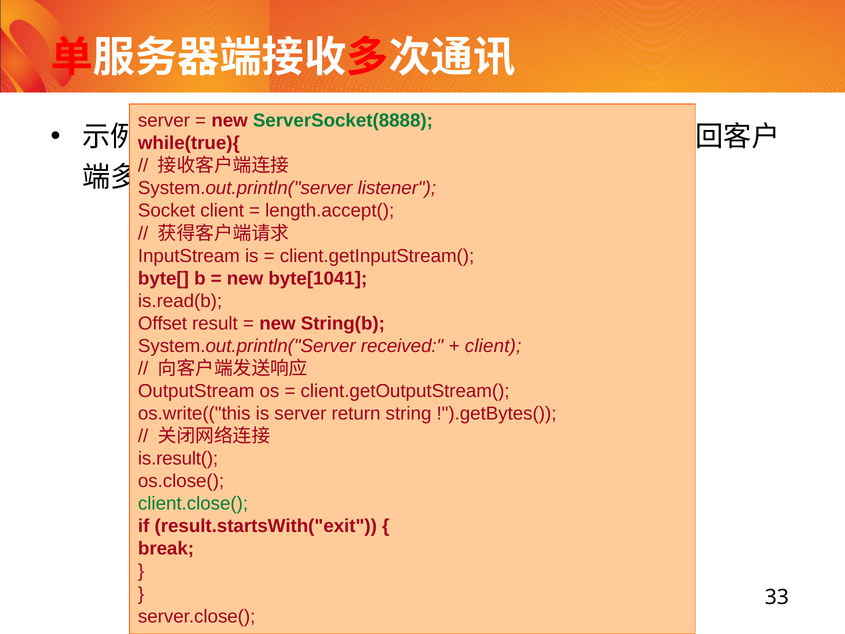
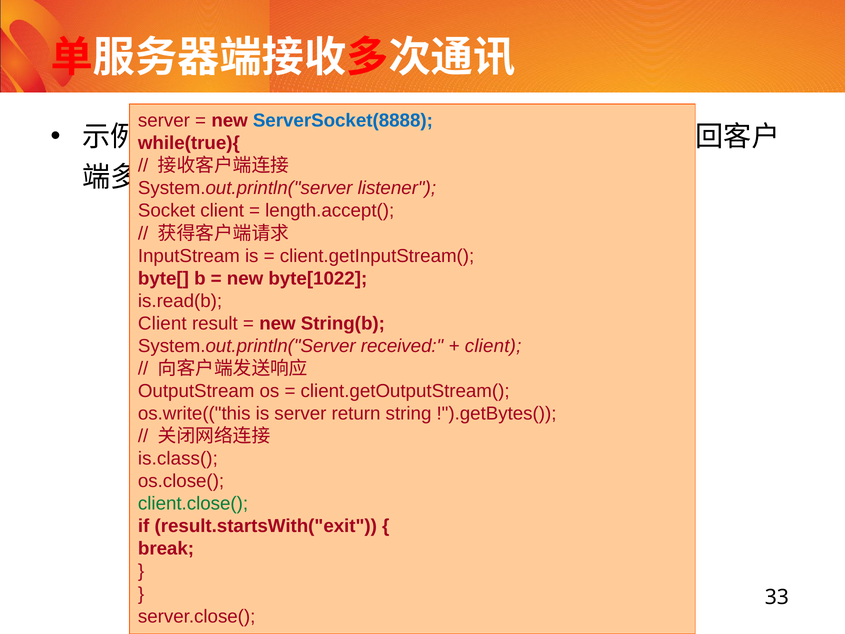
ServerSocket(8888 colour: green -> blue (343, 121)
byte[1041: byte[1041 -> byte[1022 (318, 278)
Offset: Offset -> Client (162, 323)
is.result(: is.result( -> is.class( (178, 458)
